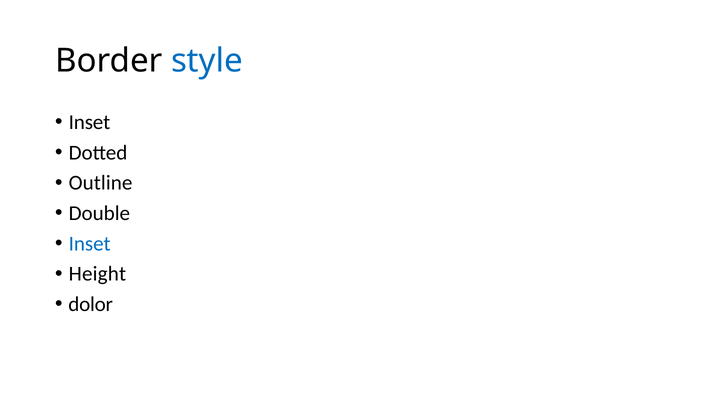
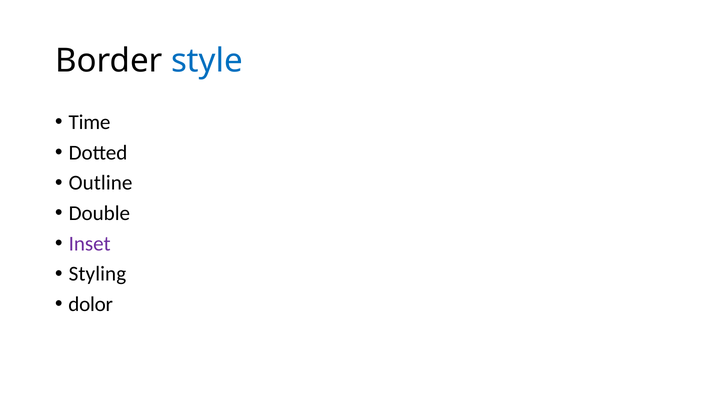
Inset: Inset -> Time (89, 122)
Inset colour: blue -> purple (90, 243)
Height: Height -> Styling (97, 274)
